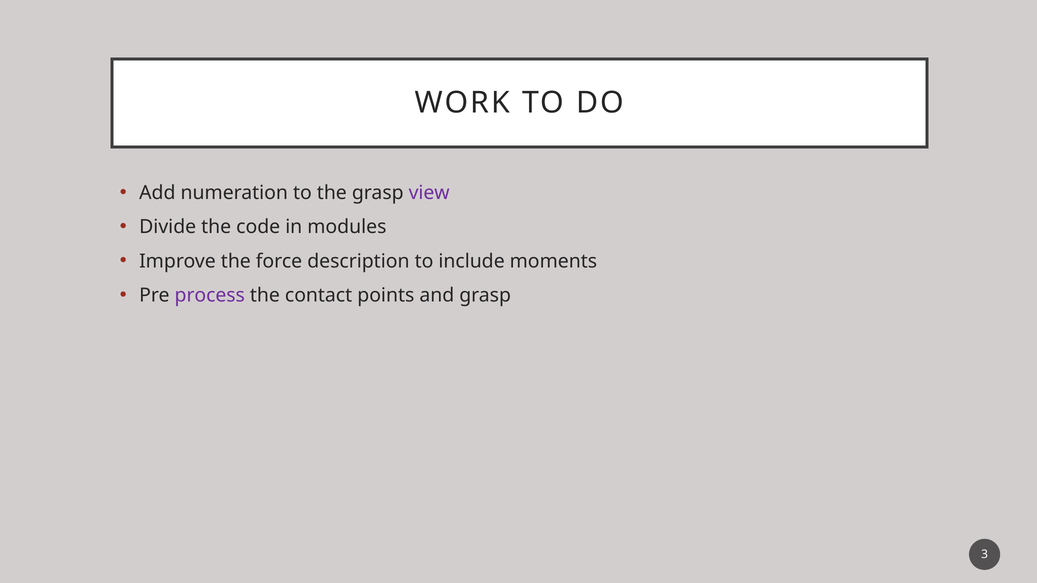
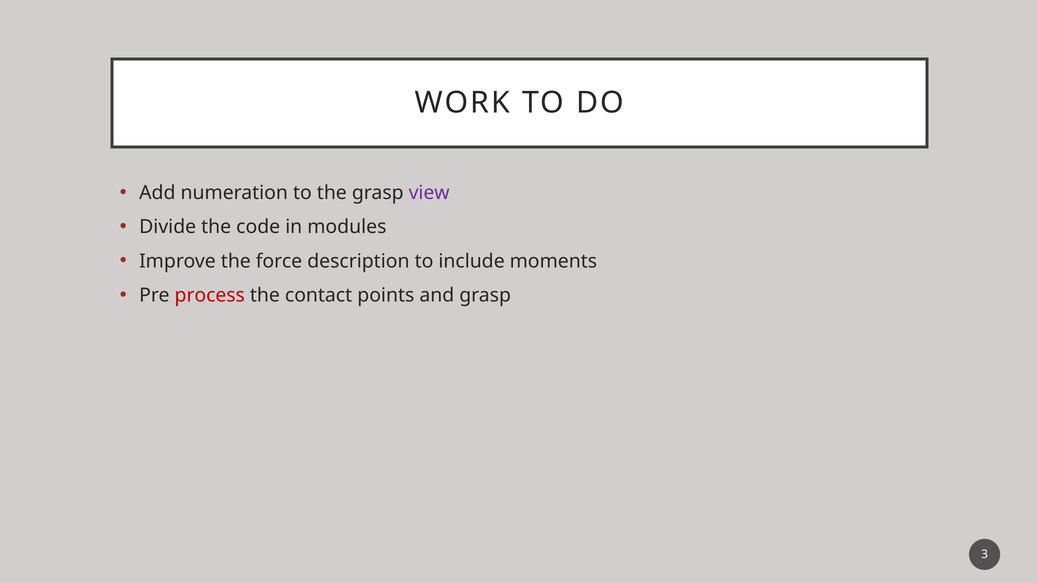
process colour: purple -> red (210, 295)
